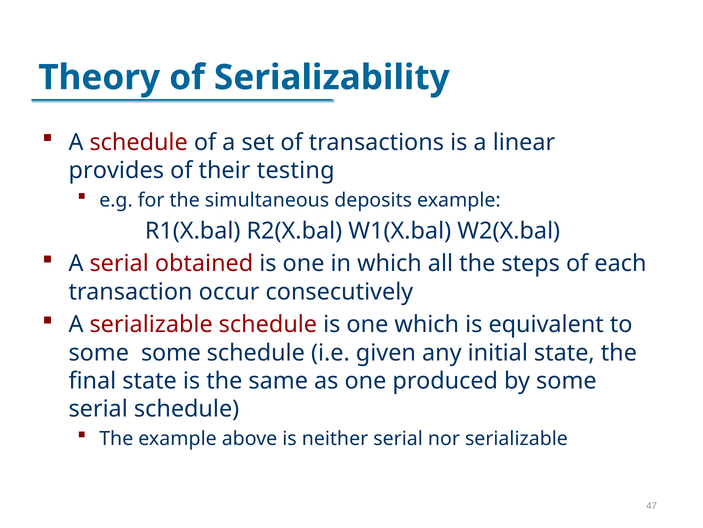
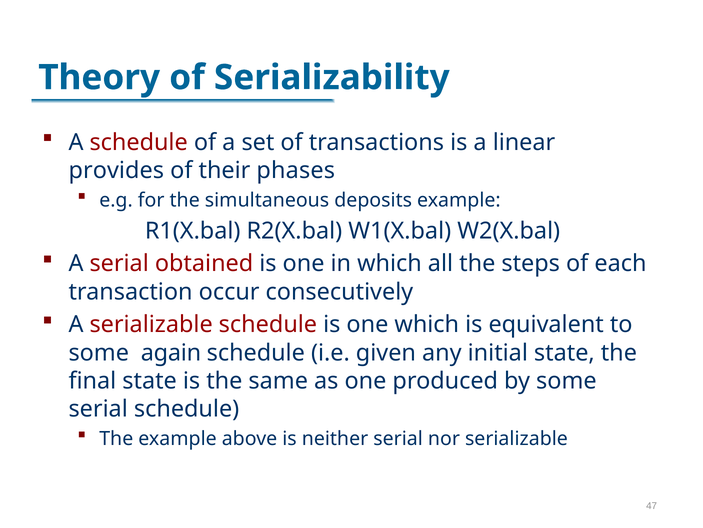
testing: testing -> phases (296, 170)
some some: some -> again (171, 352)
